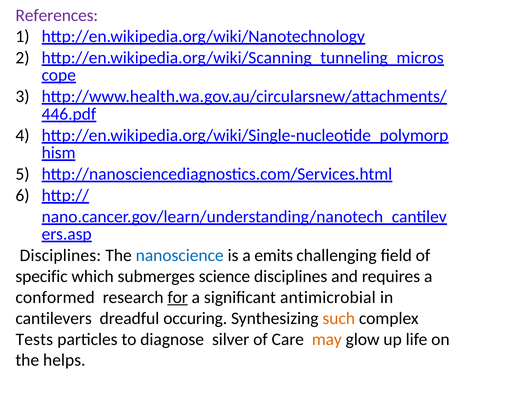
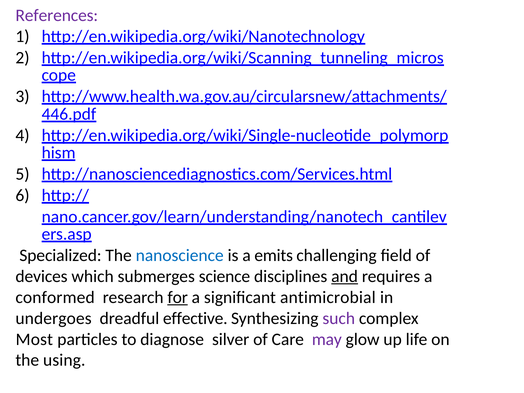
Disciplines: Disciplines -> Specialized (60, 255)
specific: specific -> devices (41, 276)
and underline: none -> present (345, 276)
cantilevers: cantilevers -> undergoes (54, 318)
occuring: occuring -> effective (195, 318)
such colour: orange -> purple (339, 318)
Tests: Tests -> Most (34, 339)
may colour: orange -> purple (327, 339)
helps: helps -> using (64, 360)
